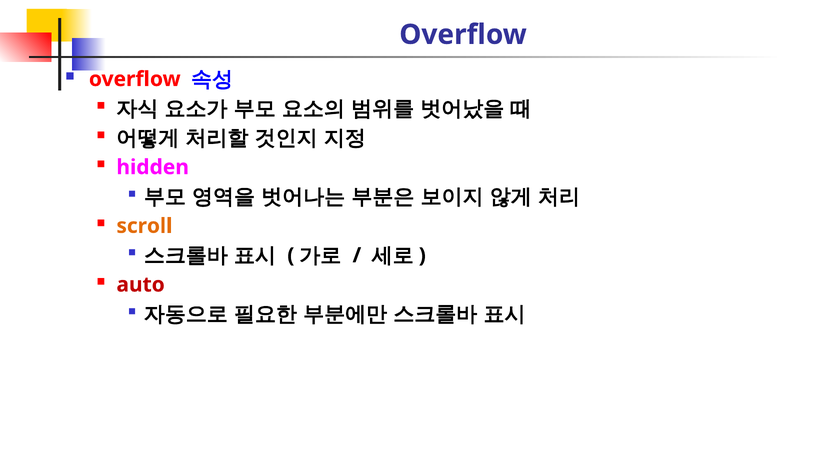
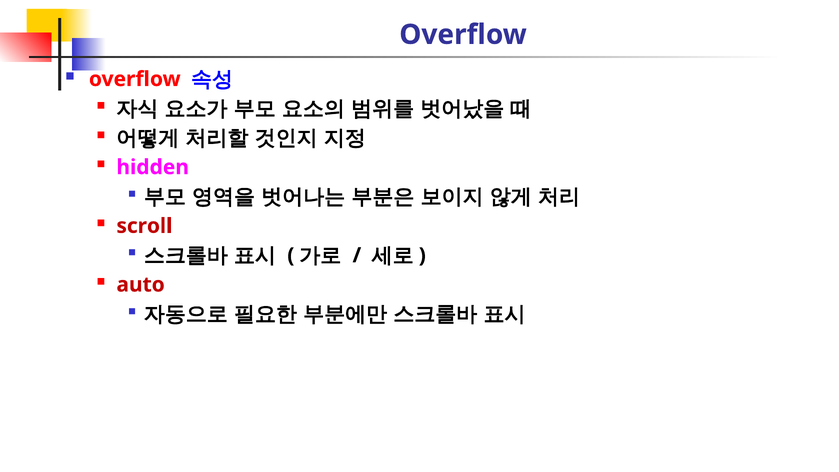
scroll colour: orange -> red (144, 226)
